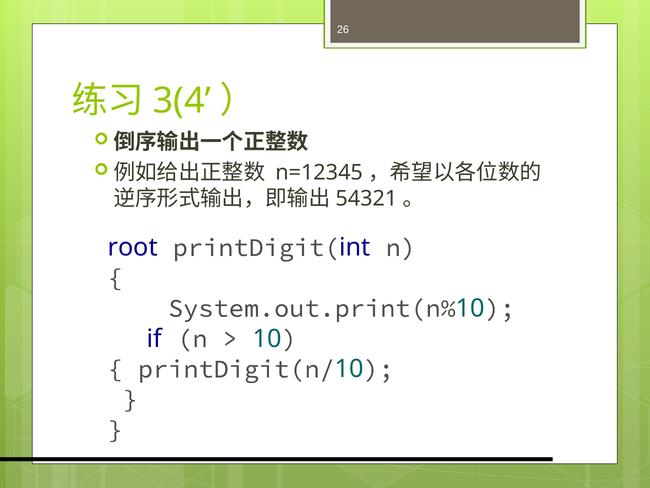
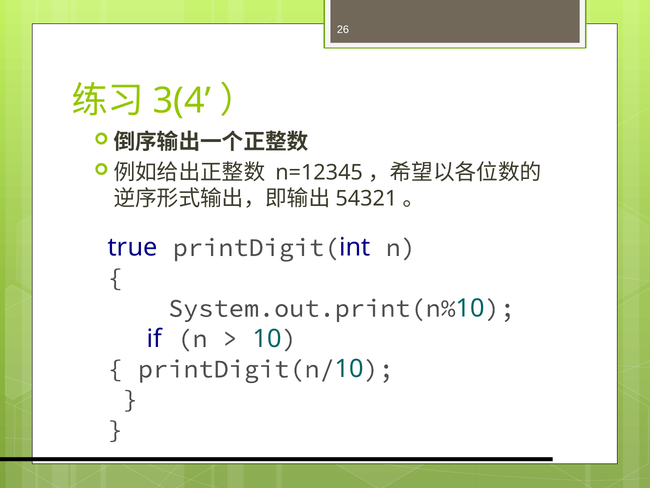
root: root -> true (133, 247)
